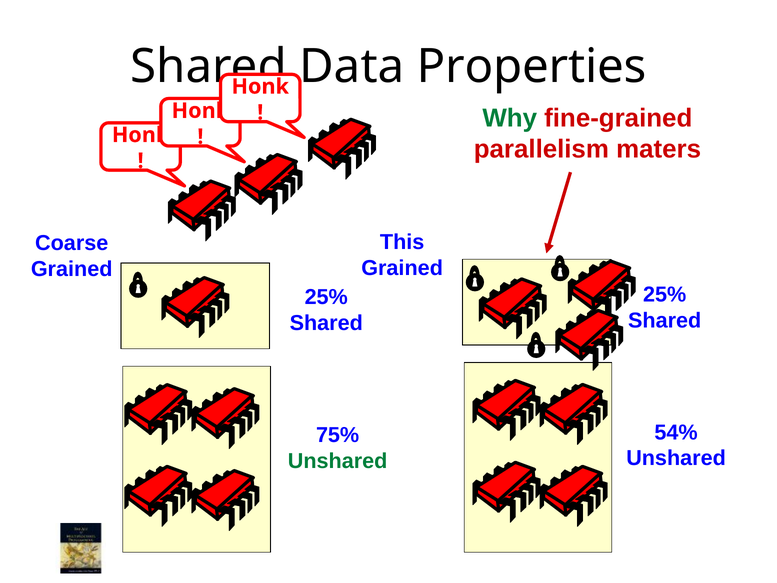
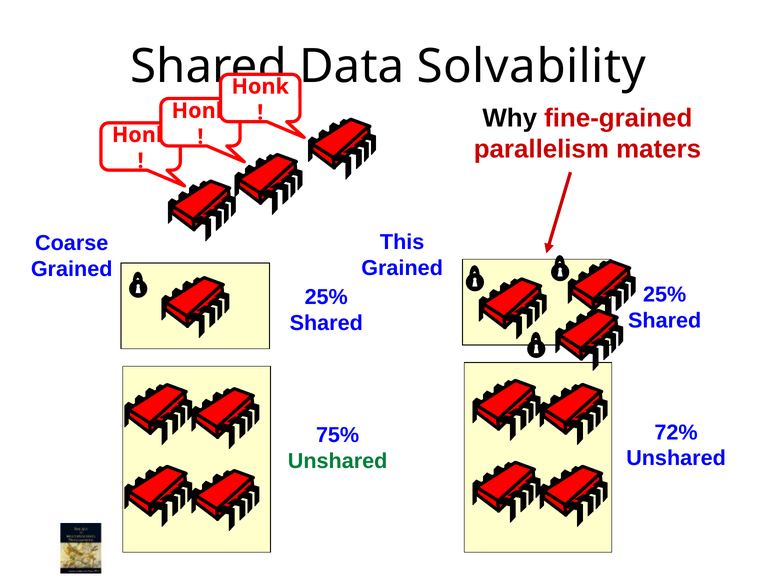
Properties: Properties -> Solvability (531, 67)
Why colour: green -> black (510, 118)
54%: 54% -> 72% (676, 432)
